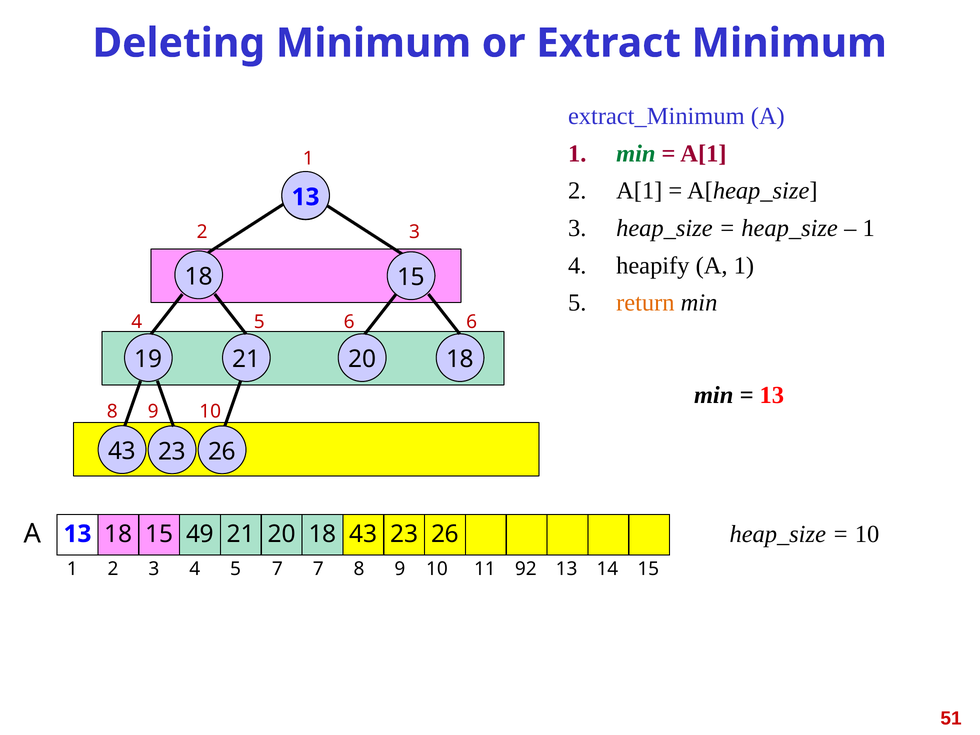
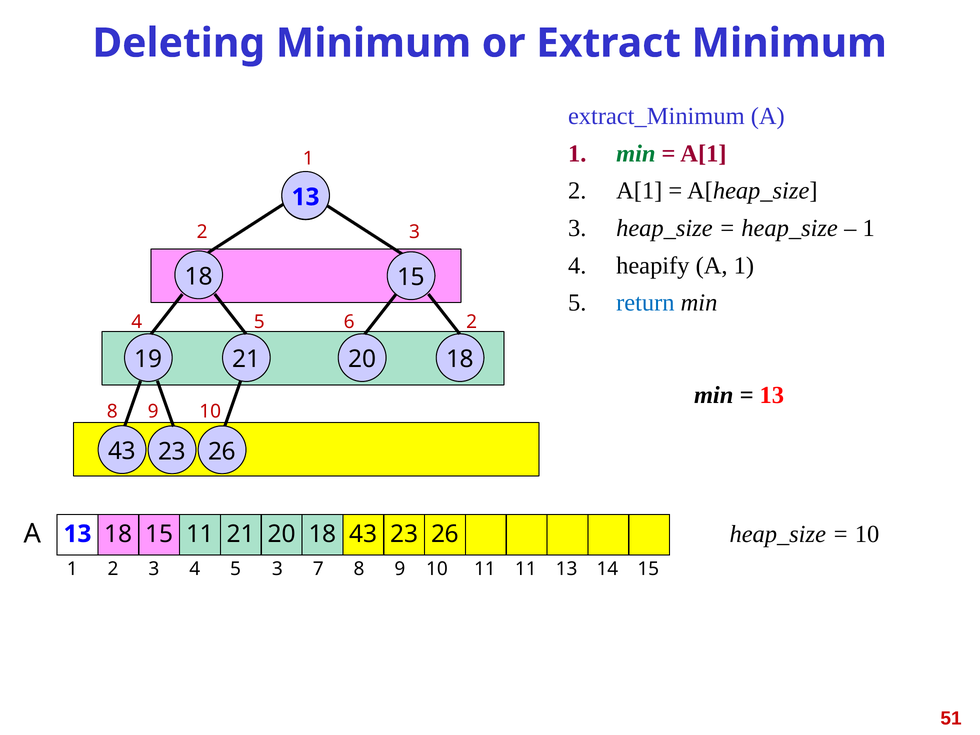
return colour: orange -> blue (645, 303)
6 6: 6 -> 2 (472, 322)
15 49: 49 -> 11 (200, 534)
5 7: 7 -> 3 (277, 569)
11 92: 92 -> 11 (526, 569)
